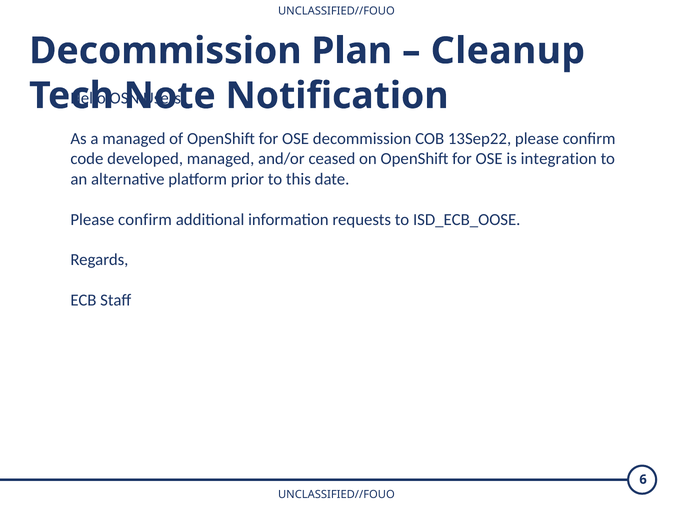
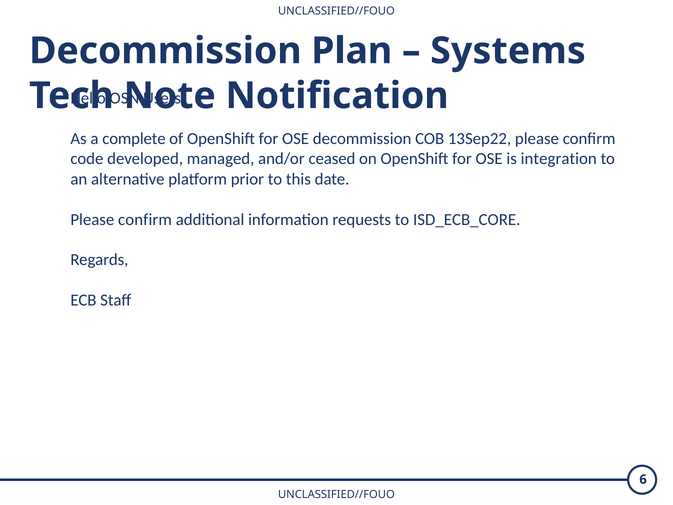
Cleanup: Cleanup -> Systems (508, 51)
a managed: managed -> complete (134, 139)
ISD_ECB_OOSE: ISD_ECB_OOSE -> ISD_ECB_CORE (467, 219)
